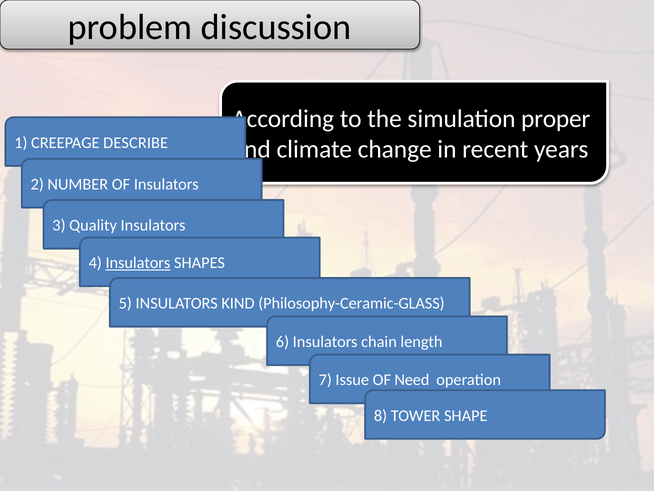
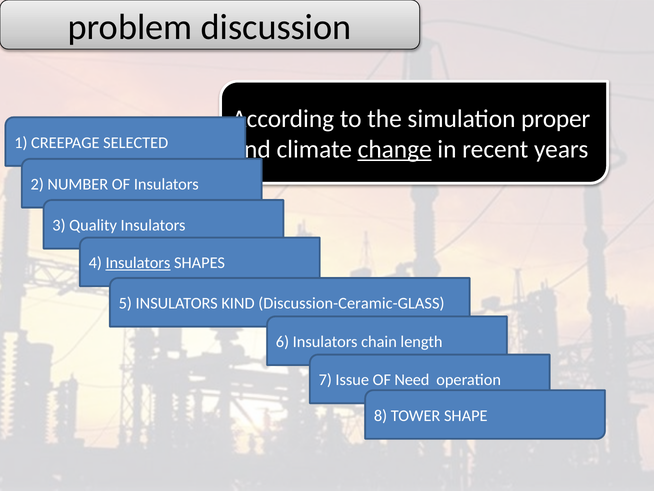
DESCRIBE: DESCRIBE -> SELECTED (136, 143)
change underline: none -> present (395, 149)
Philosophy-Ceramic-GLASS: Philosophy-Ceramic-GLASS -> Discussion-Ceramic-GLASS (351, 303)
